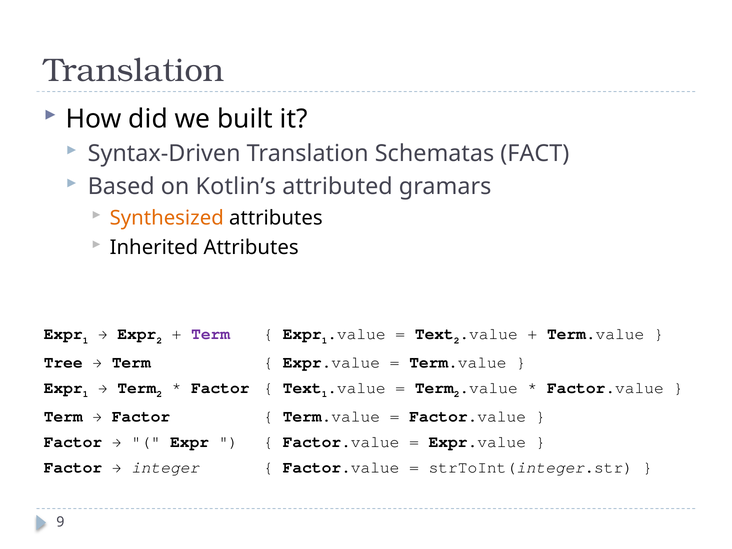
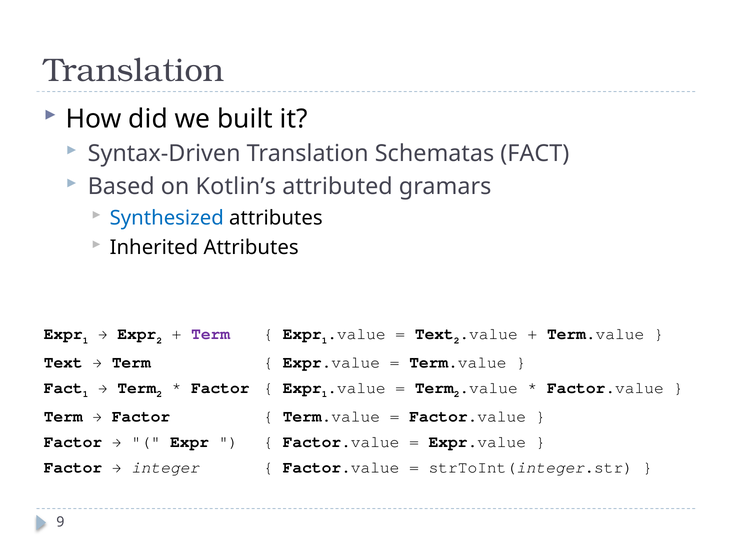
Synthesized colour: orange -> blue (167, 218)
Tree: Tree -> Text (63, 362)
Expr: Expr -> Fact (63, 388)
Text: Text -> Expr (302, 388)
